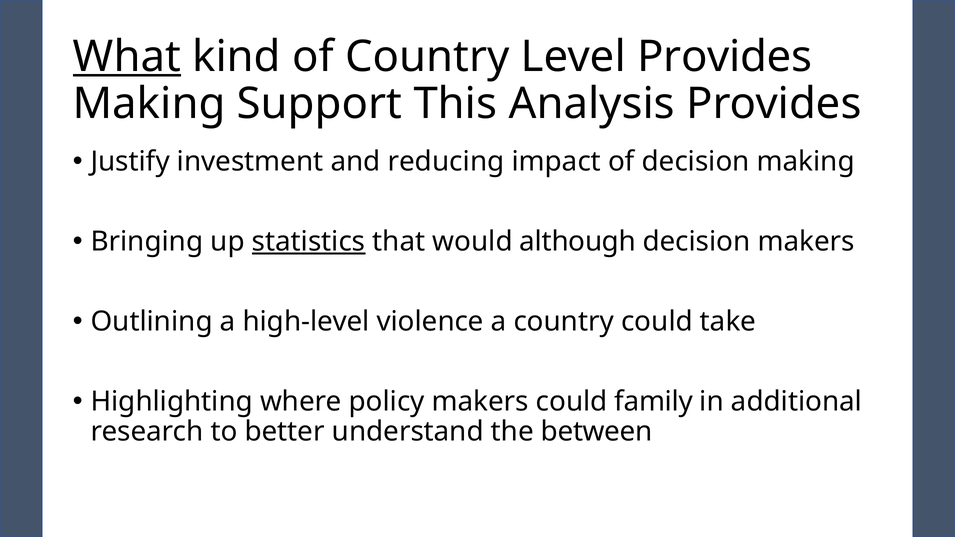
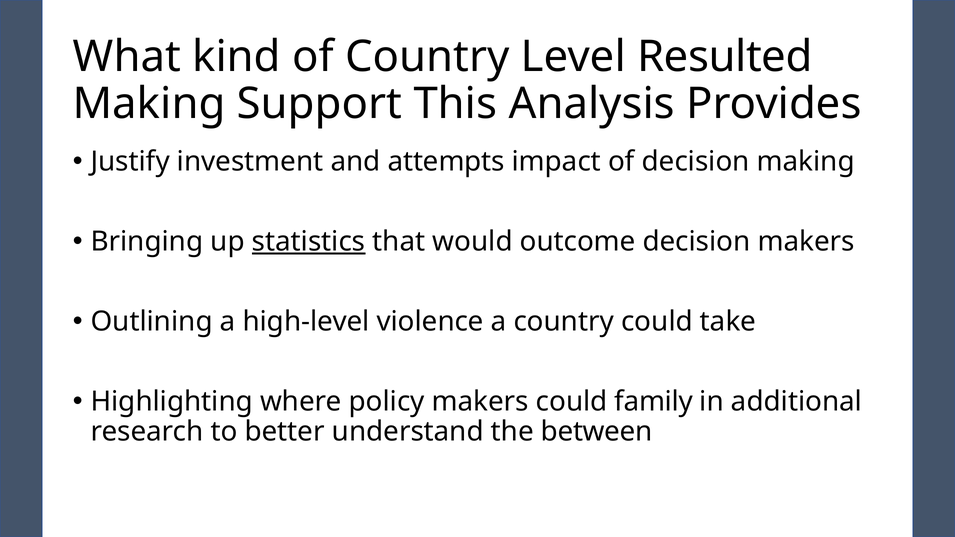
What underline: present -> none (127, 57)
Level Provides: Provides -> Resulted (725, 57)
reducing: reducing -> attempts (446, 161)
although: although -> outcome (578, 242)
